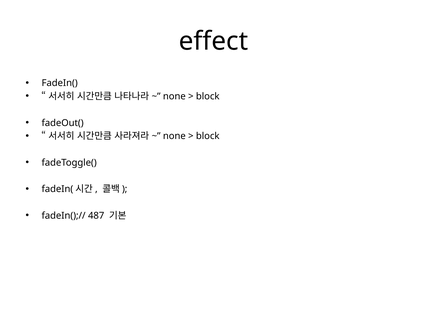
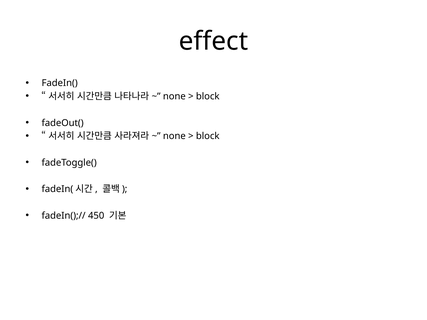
487: 487 -> 450 (96, 216)
